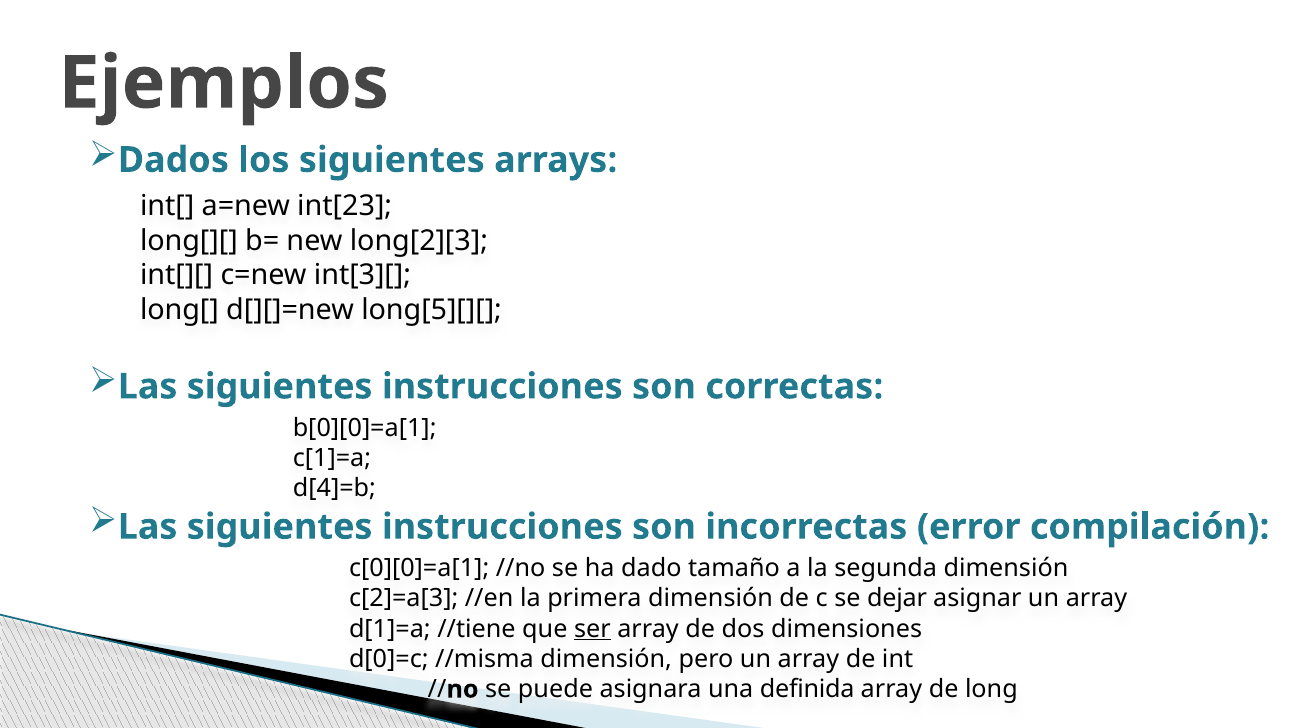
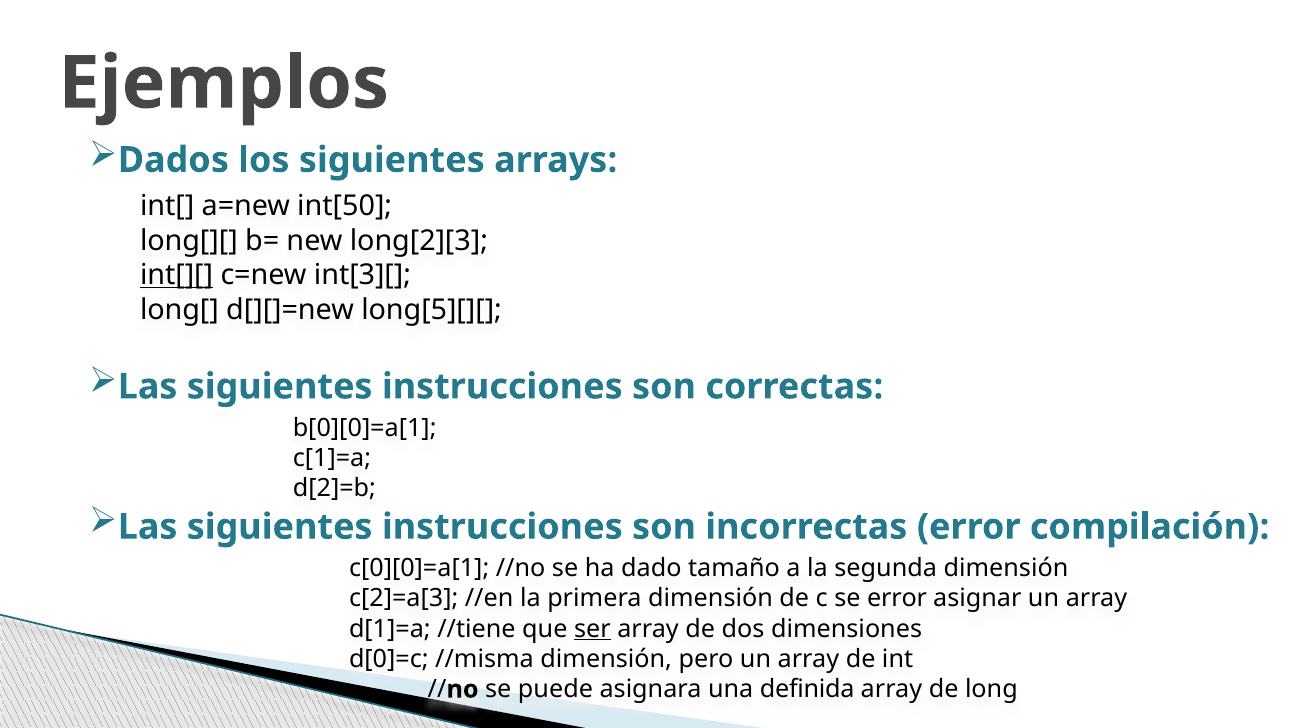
int[23: int[23 -> int[50 (345, 206)
int[][ underline: none -> present (177, 275)
d[4]=b: d[4]=b -> d[2]=b (334, 488)
se dejar: dejar -> error (897, 599)
